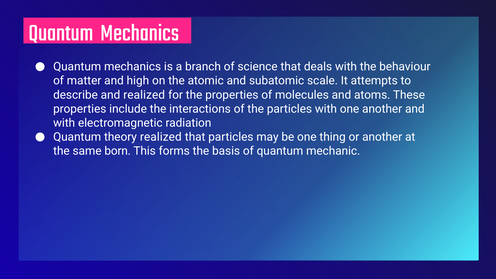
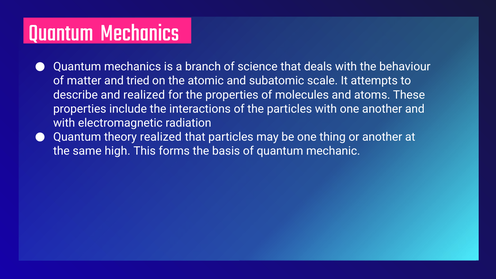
high: high -> tried (138, 81)
born: born -> high (118, 151)
